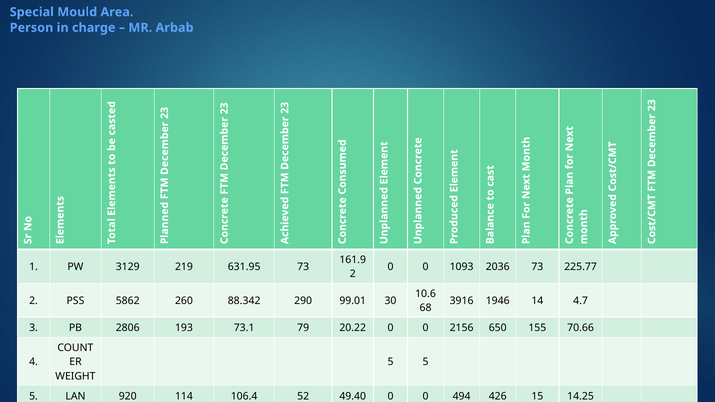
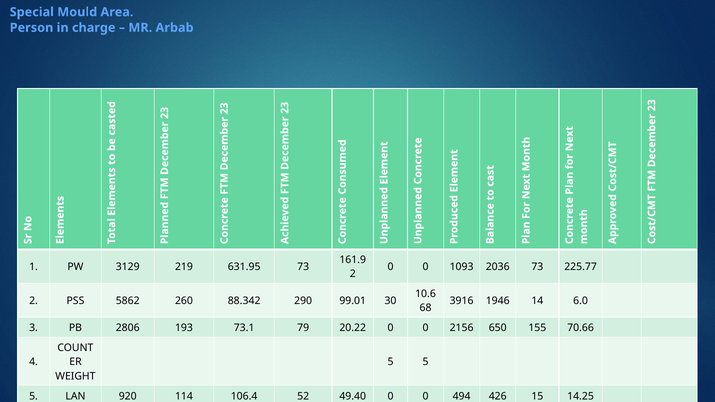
4.7: 4.7 -> 6.0 (581, 301)
